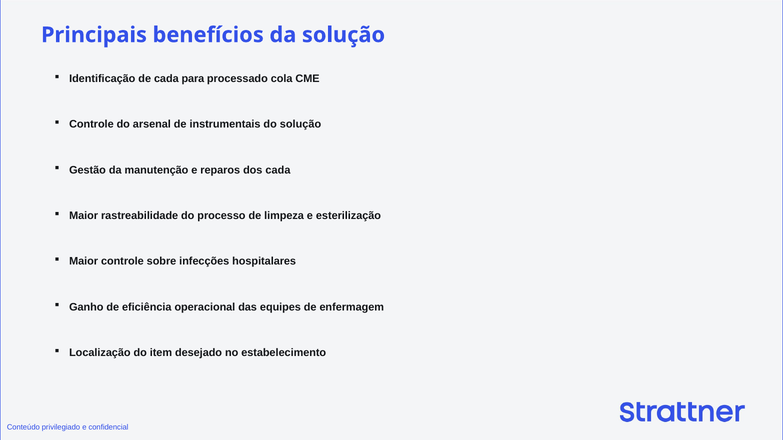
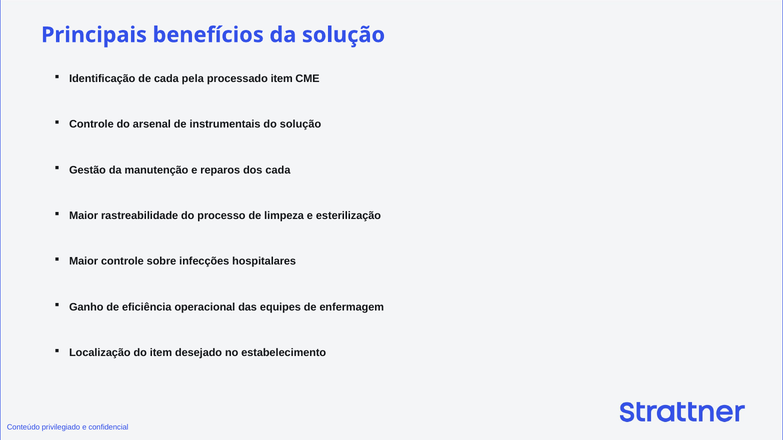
para: para -> pela (193, 79)
processado cola: cola -> item (282, 79)
